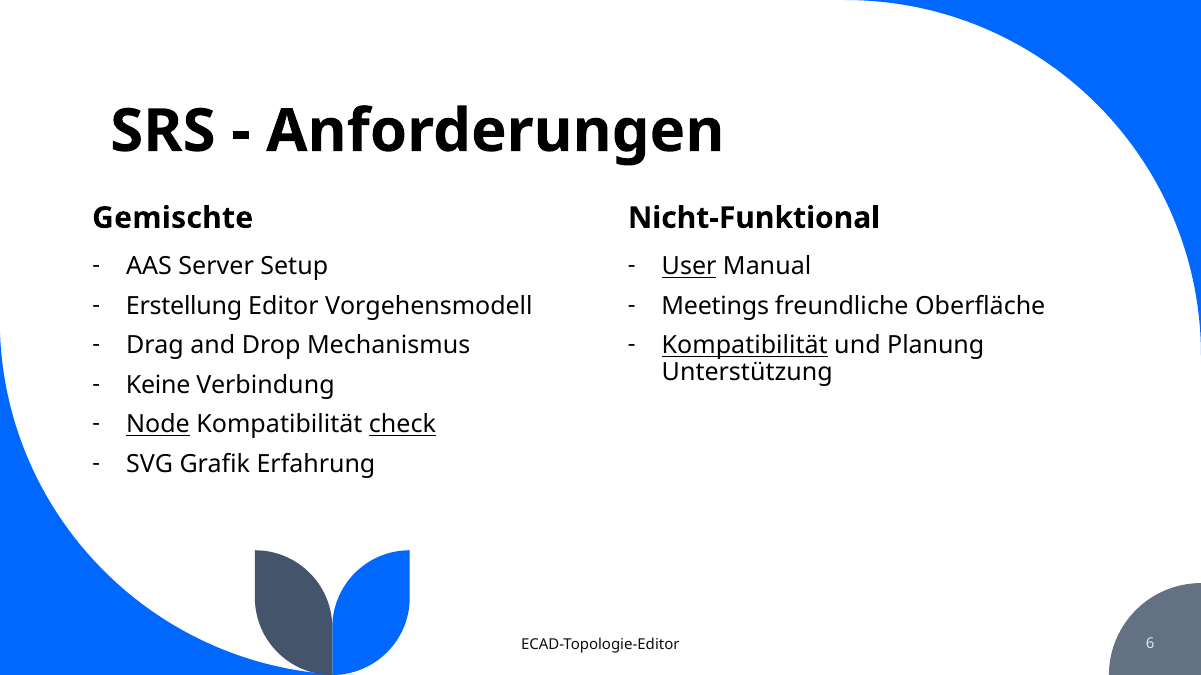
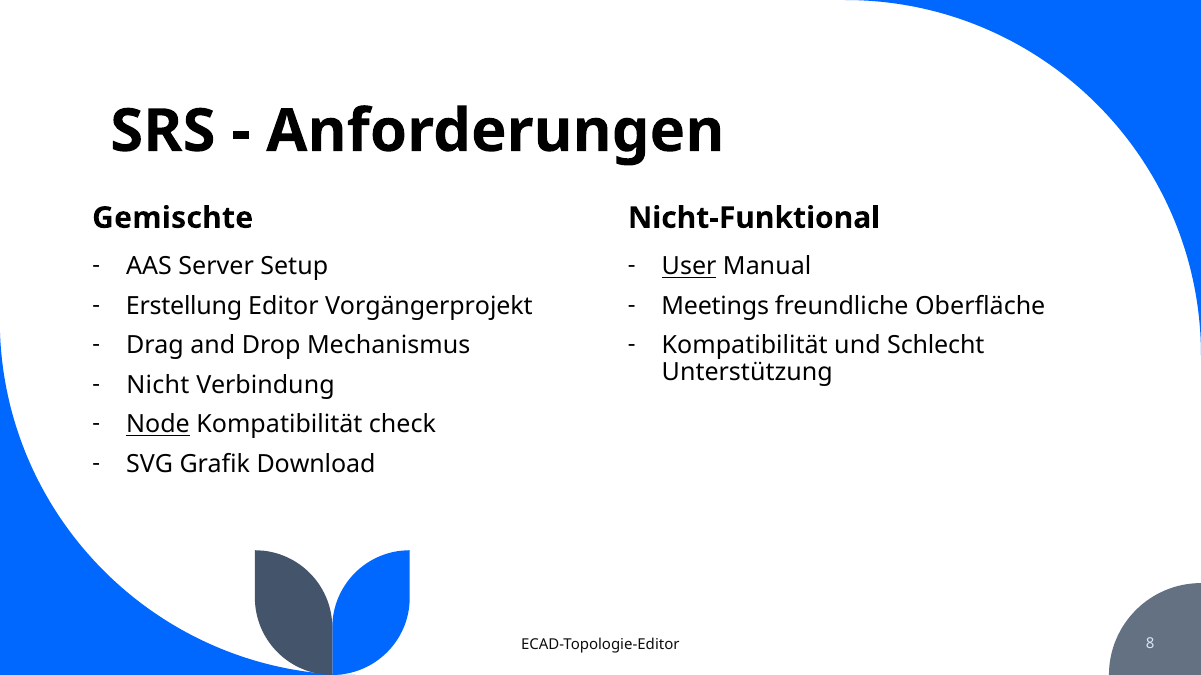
Vorgehensmodell: Vorgehensmodell -> Vorgängerprojekt (429, 306)
Kompatibilität underline: present -> none (745, 346)
Planung: Planung -> Schlecht (936, 346)
Keine: Keine -> Nicht (158, 386)
check underline: present -> none (402, 425)
Erfahrung: Erfahrung -> Download (316, 465)
6: 6 -> 8 (1150, 644)
